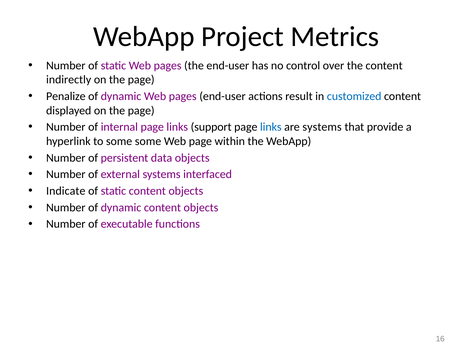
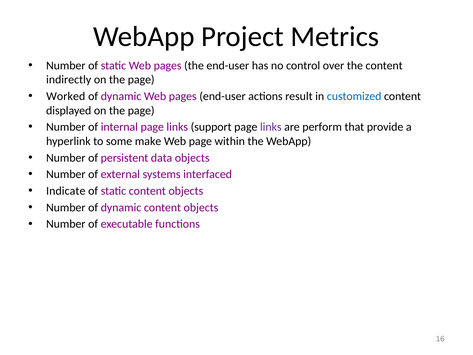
Penalize: Penalize -> Worked (66, 96)
links colour: blue -> purple (271, 127)
are systems: systems -> perform (322, 127)
some some: some -> make (148, 141)
